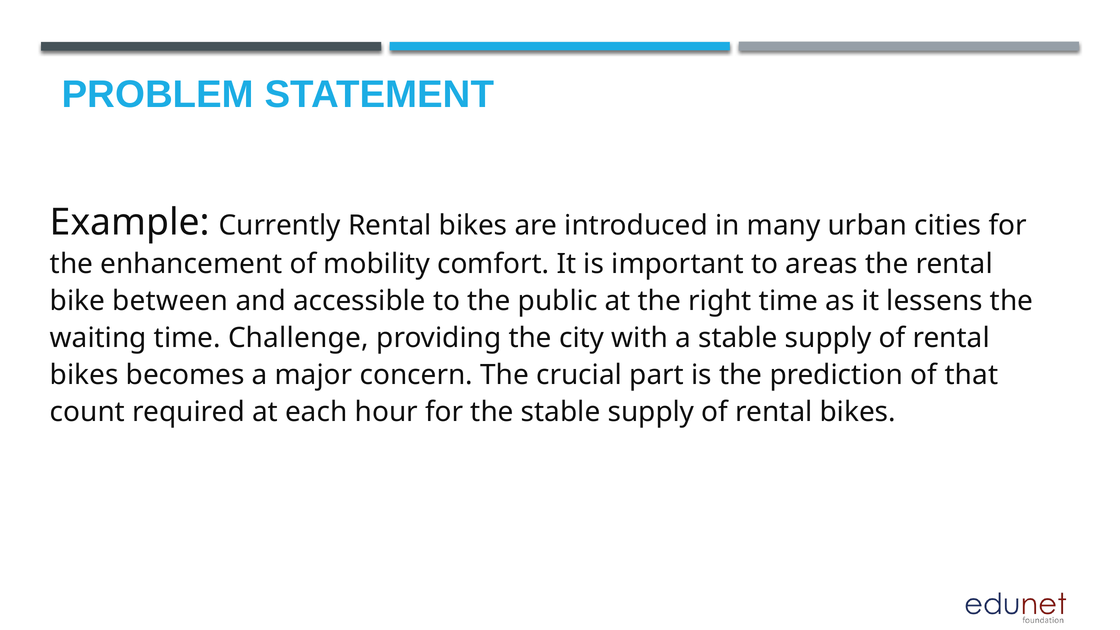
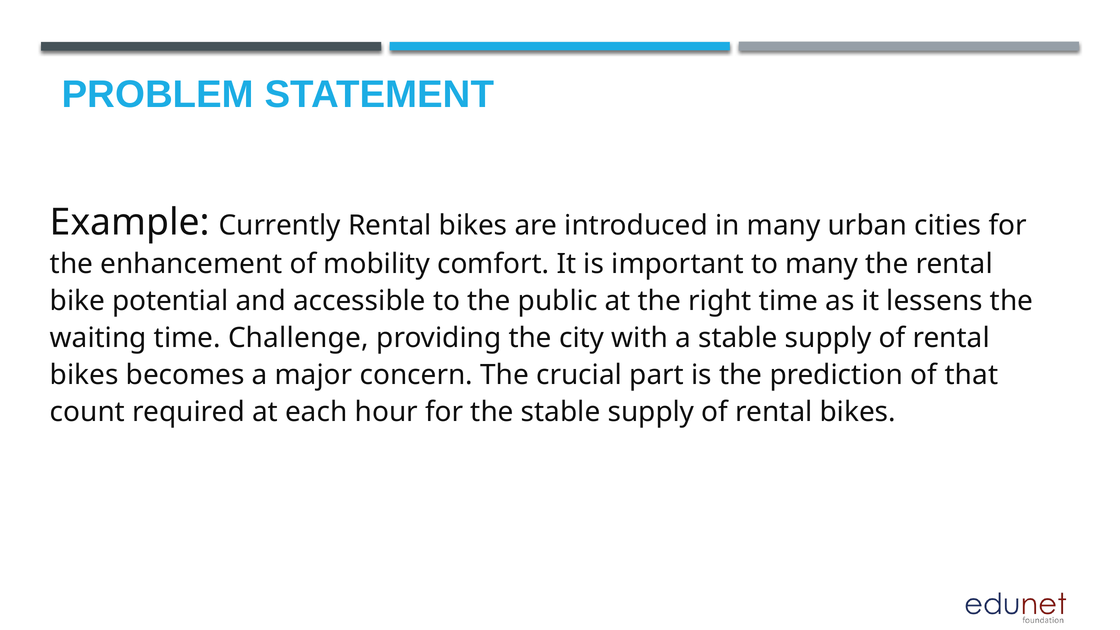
to areas: areas -> many (822, 264)
between: between -> potential (170, 301)
